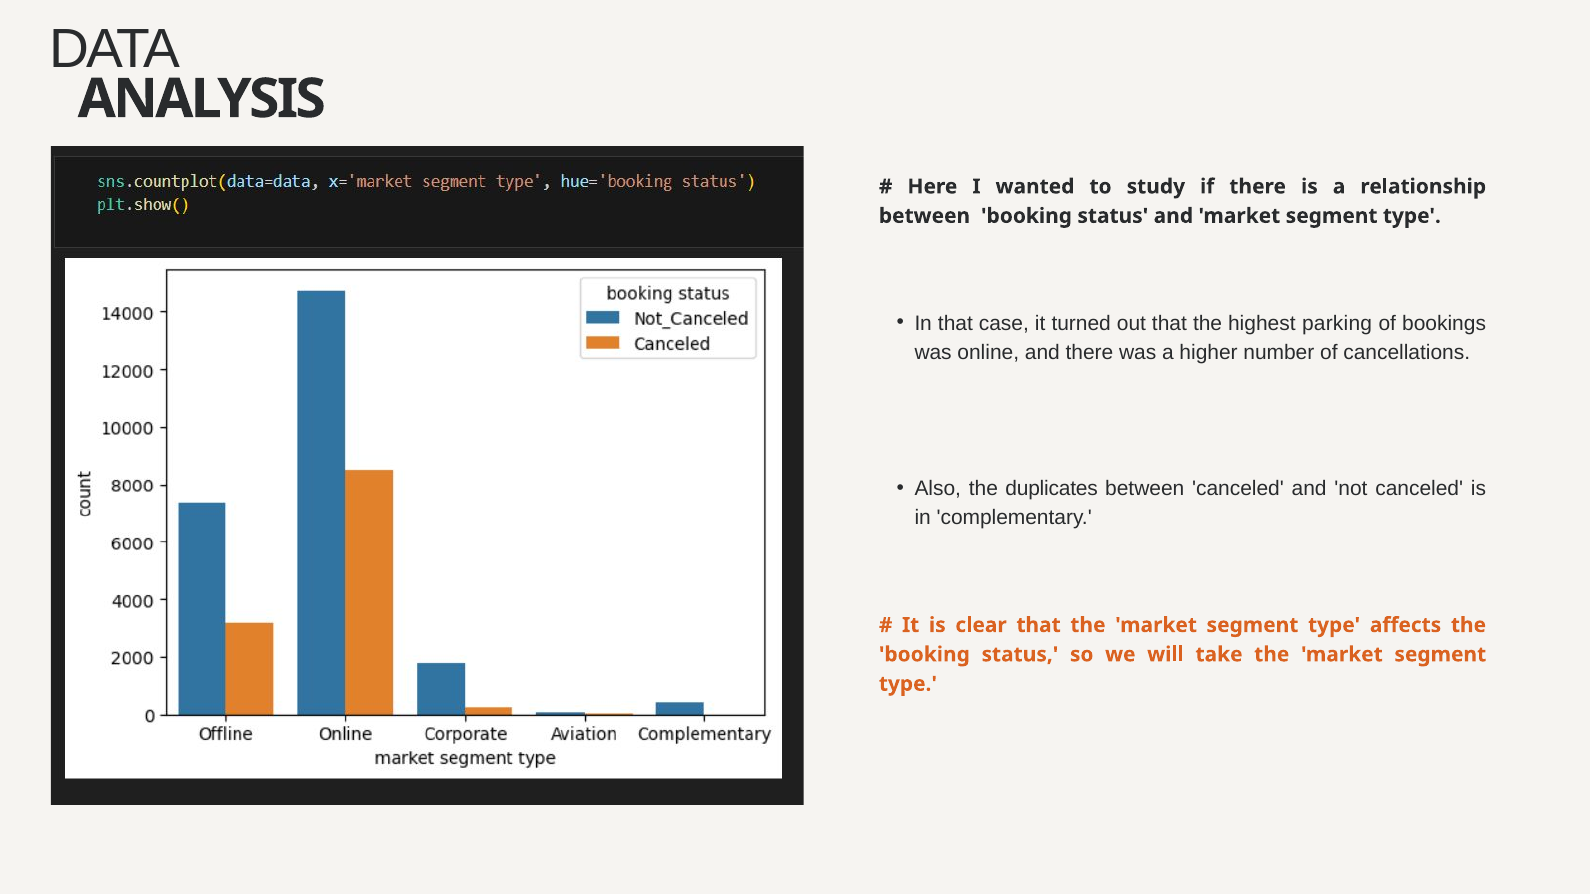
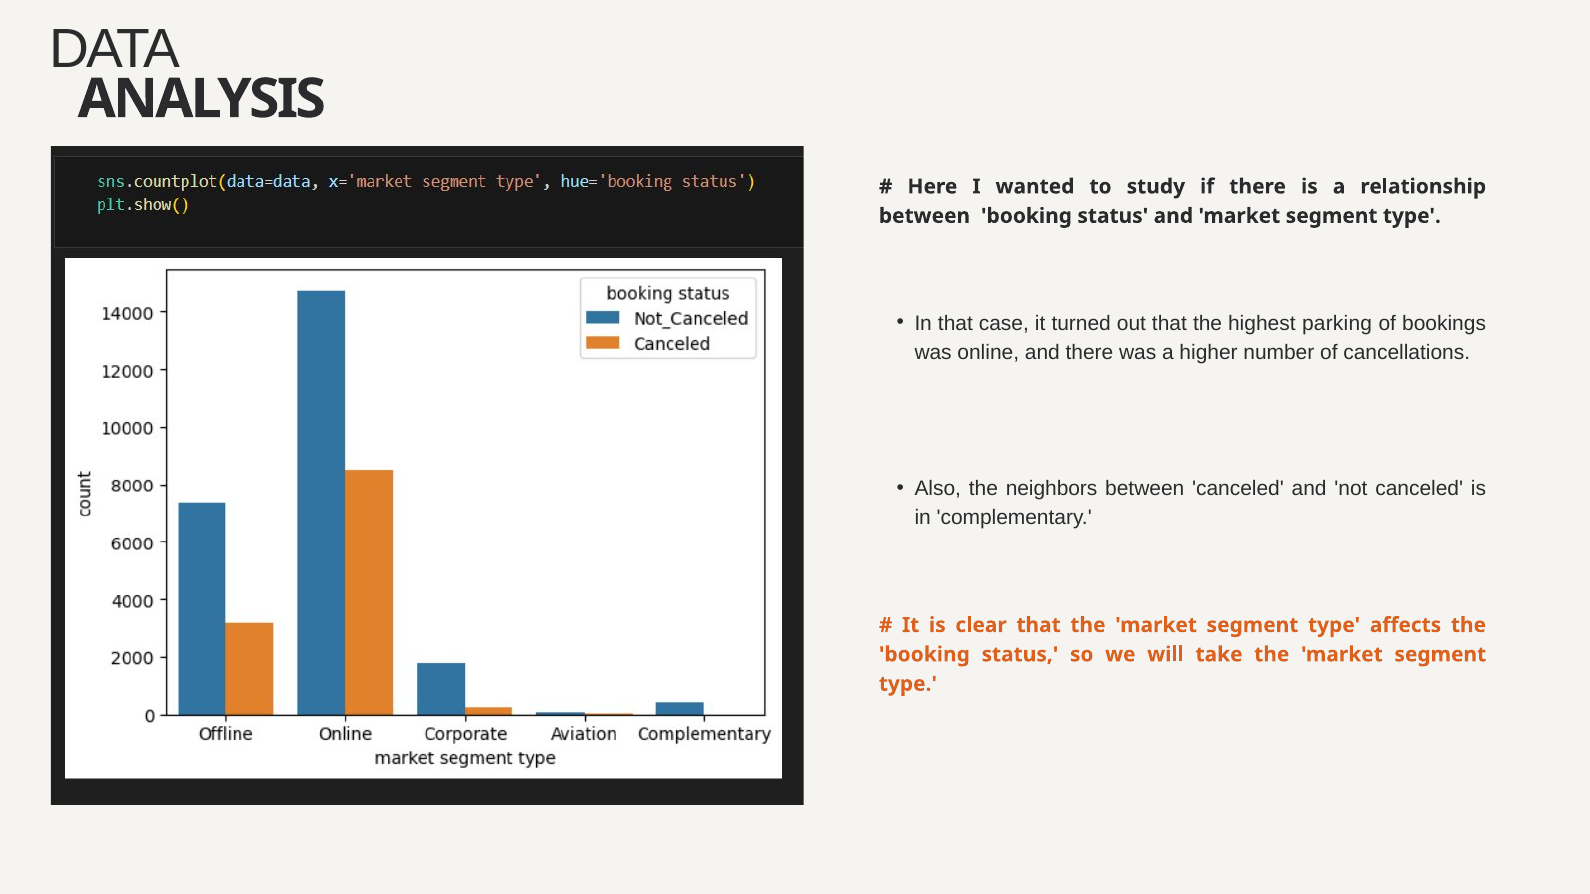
duplicates: duplicates -> neighbors (1052, 489)
